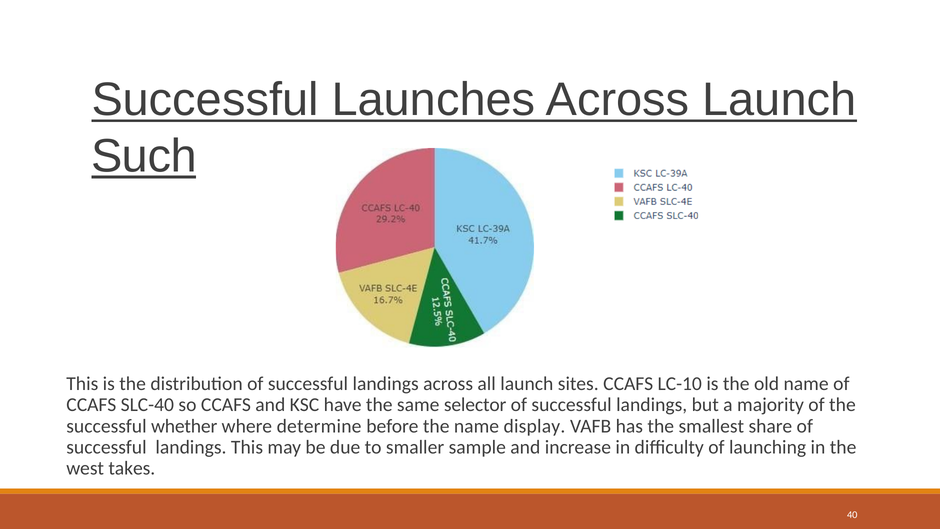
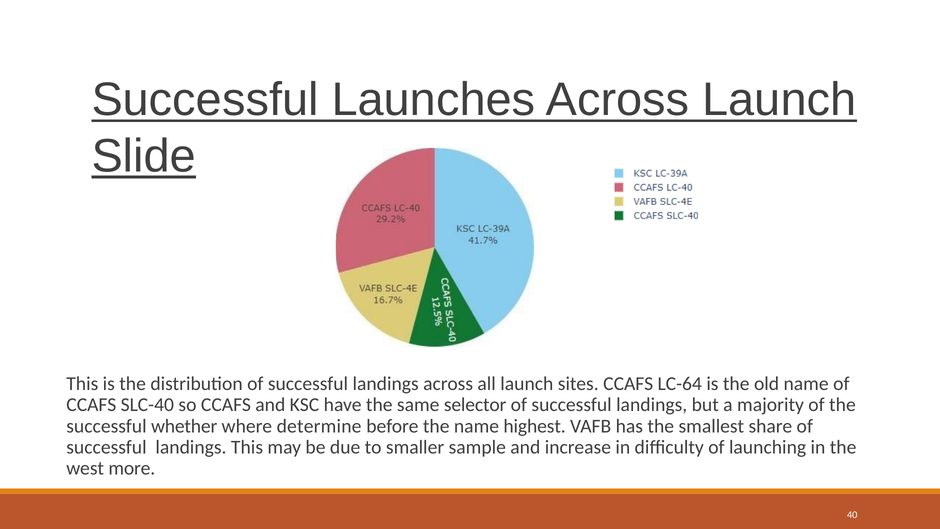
Such: Such -> Slide (144, 156)
LC-10: LC-10 -> LC-64 (680, 384)
display: display -> highest (535, 426)
takes: takes -> more (132, 468)
